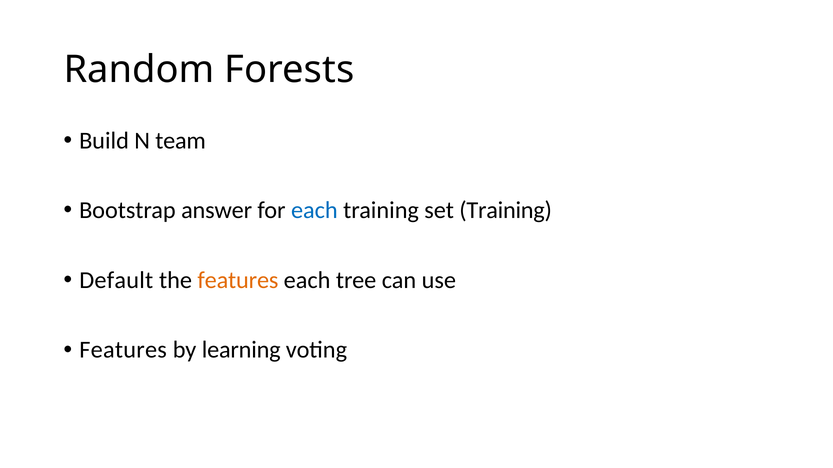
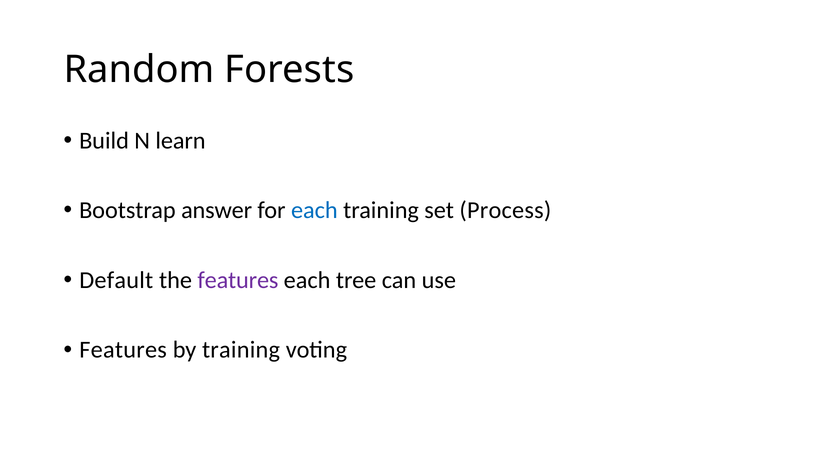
team: team -> learn (180, 141)
set Training: Training -> Process (505, 211)
features colour: orange -> purple (238, 281)
by learning: learning -> training (241, 350)
